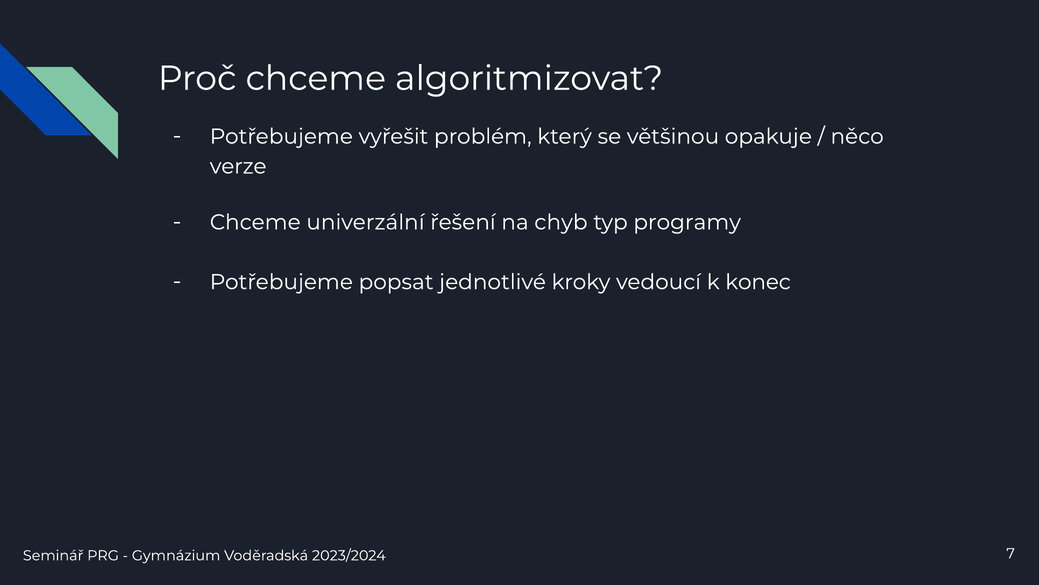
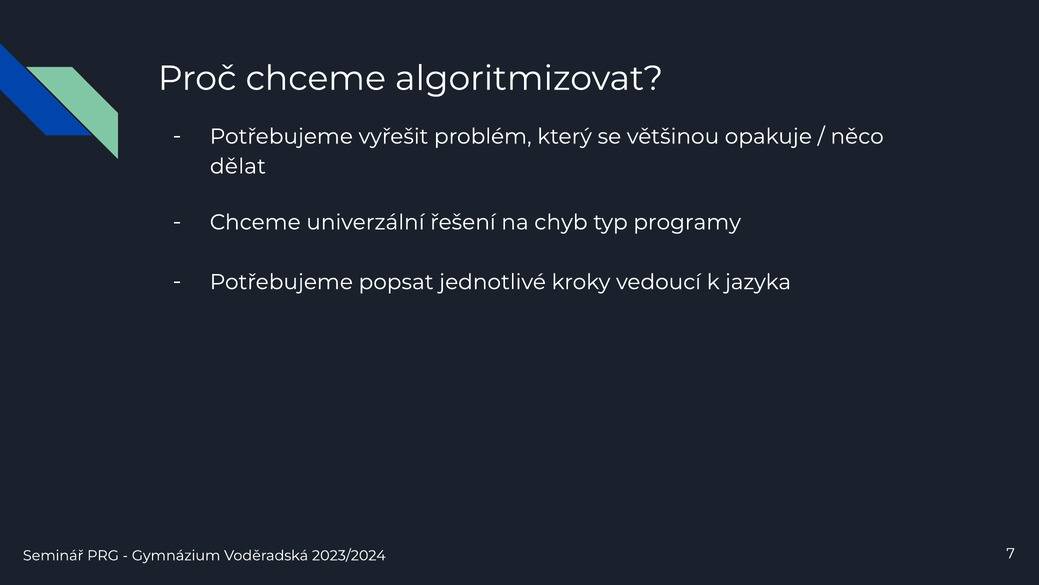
verze: verze -> dělat (238, 166)
konec: konec -> jazyka (758, 282)
